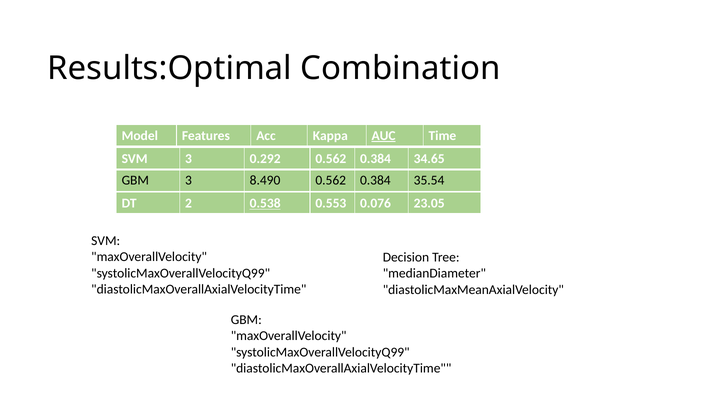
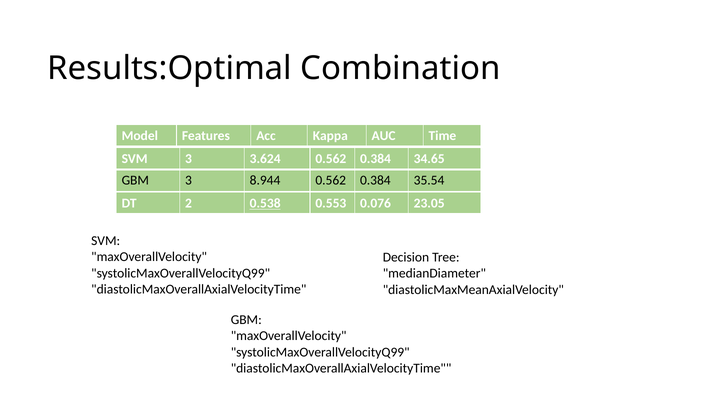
AUC underline: present -> none (384, 136)
0.292: 0.292 -> 3.624 (265, 159)
8.490: 8.490 -> 8.944 (265, 181)
